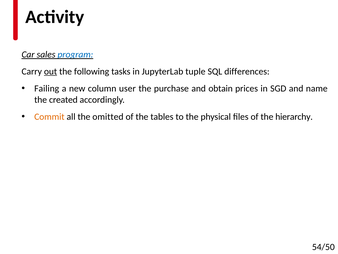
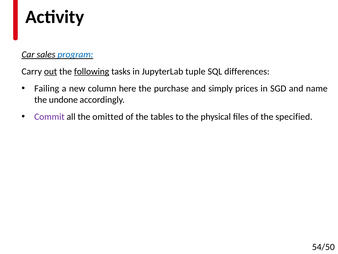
following underline: none -> present (92, 71)
user: user -> here (128, 88)
obtain: obtain -> simply (221, 88)
created: created -> undone (63, 100)
Commit colour: orange -> purple (49, 116)
hierarchy: hierarchy -> specified (294, 116)
